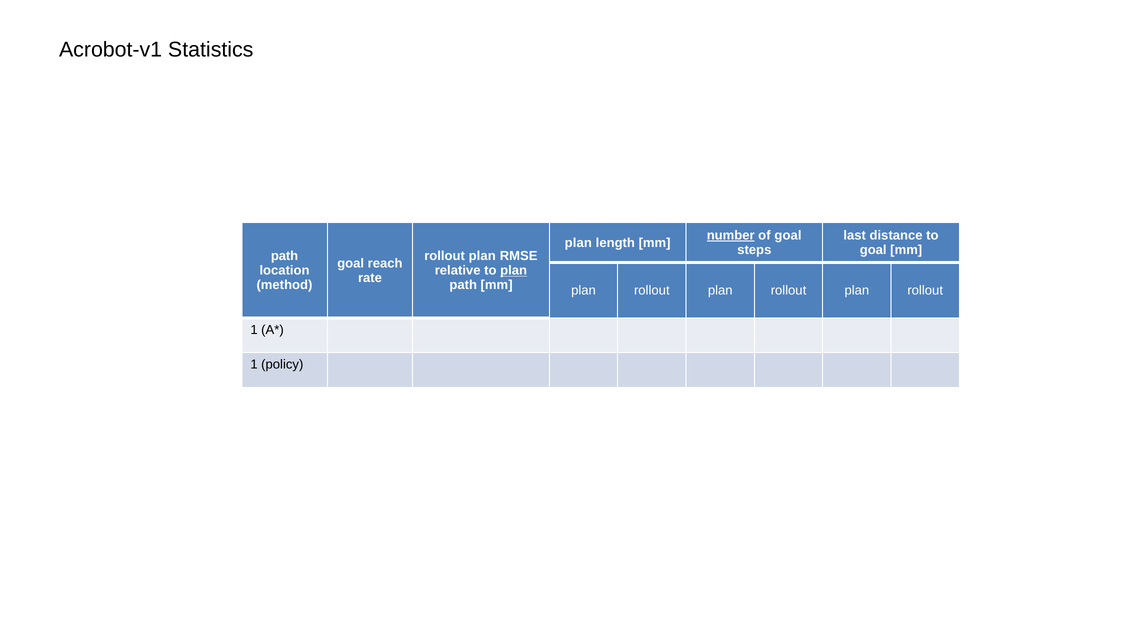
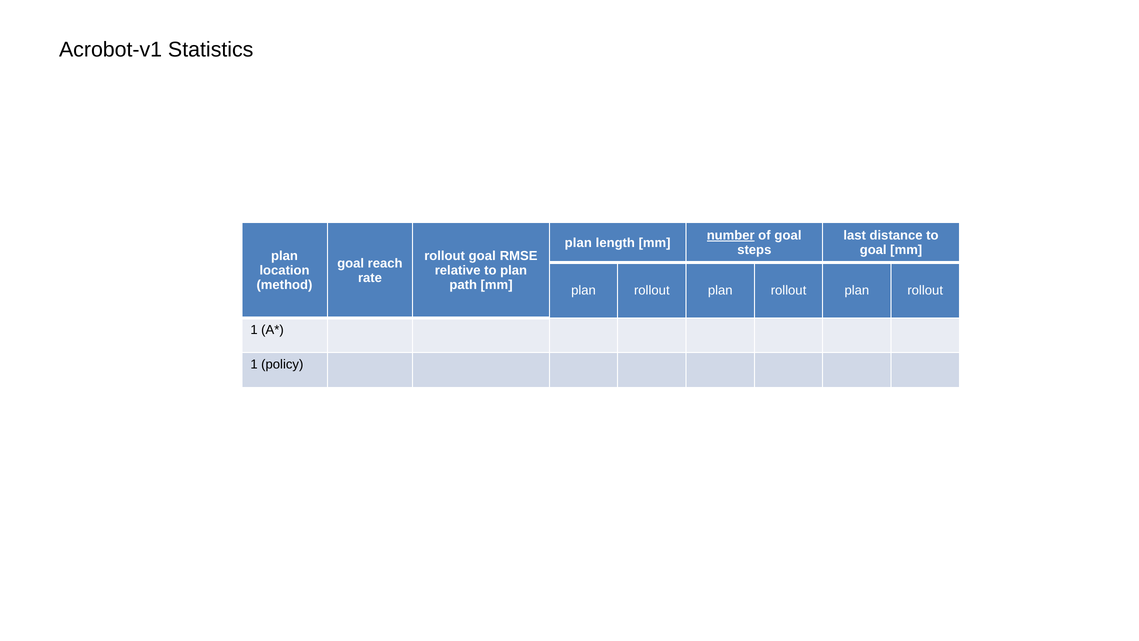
path: path -> plan (284, 256)
plan: plan -> goal (482, 256)
plan underline: present -> none (514, 270)
